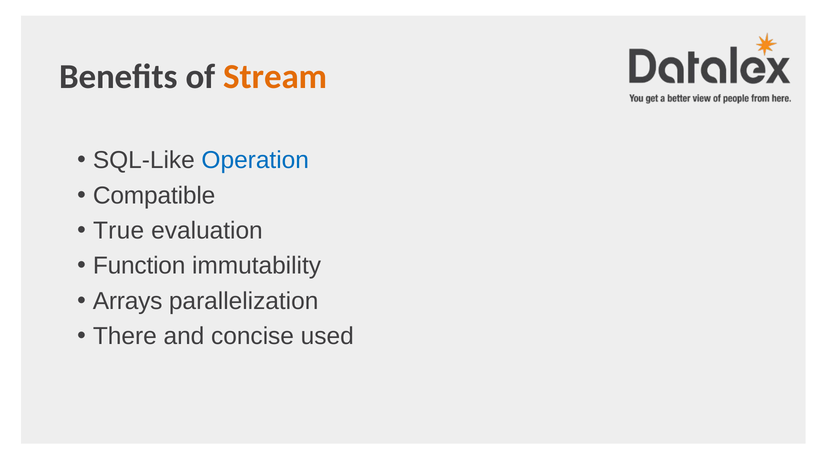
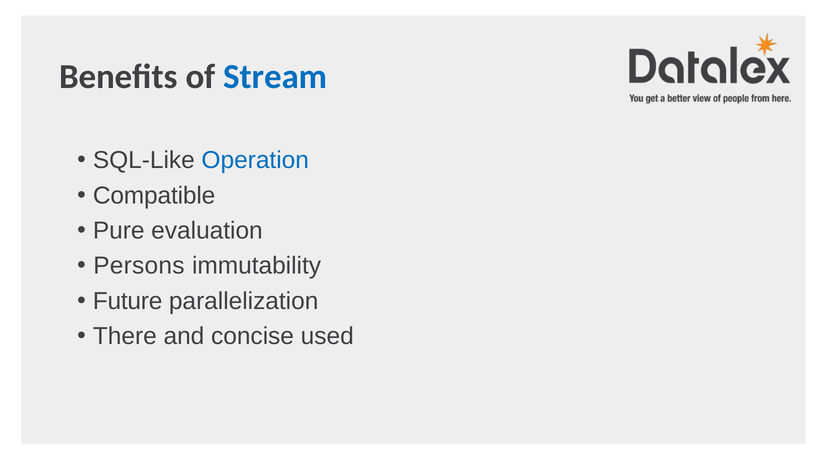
Stream colour: orange -> blue (275, 77)
True: True -> Pure (119, 231)
Function: Function -> Persons (139, 266)
Arrays: Arrays -> Future (128, 301)
